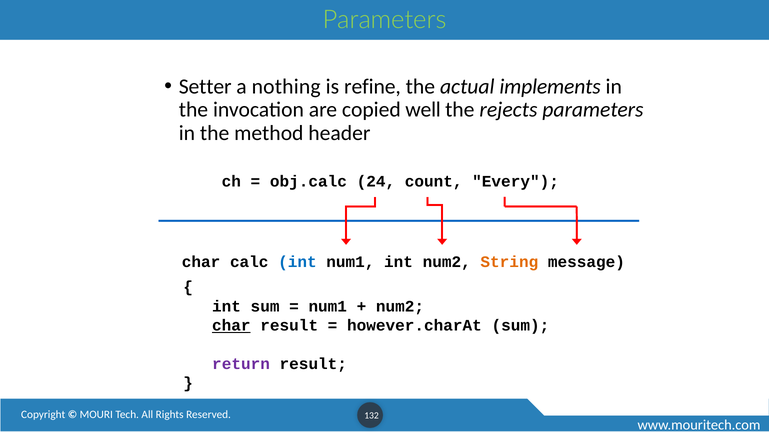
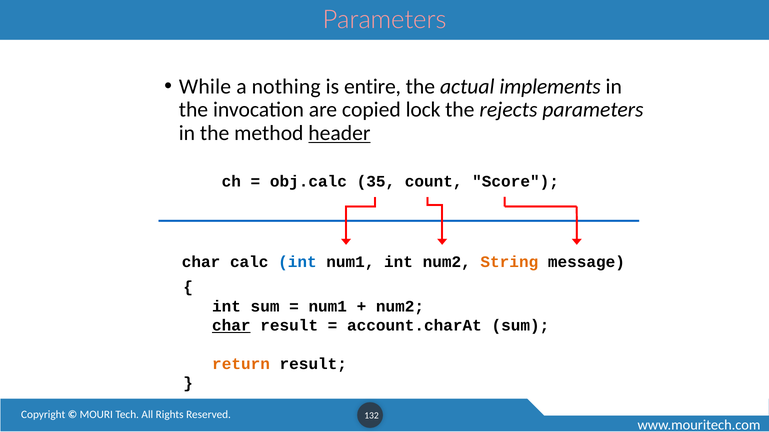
Parameters colour: light green -> pink (384, 20)
Setter: Setter -> While (205, 87)
refine: refine -> entire (373, 87)
well: well -> lock (423, 110)
header underline: none -> present (339, 133)
24: 24 -> 35 (376, 182)
Every: Every -> Score (516, 182)
however.charAt: however.charAt -> account.charAt (414, 326)
return colour: purple -> orange (241, 364)
